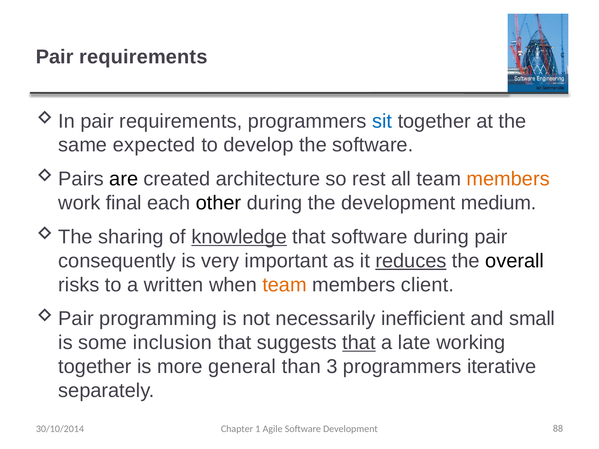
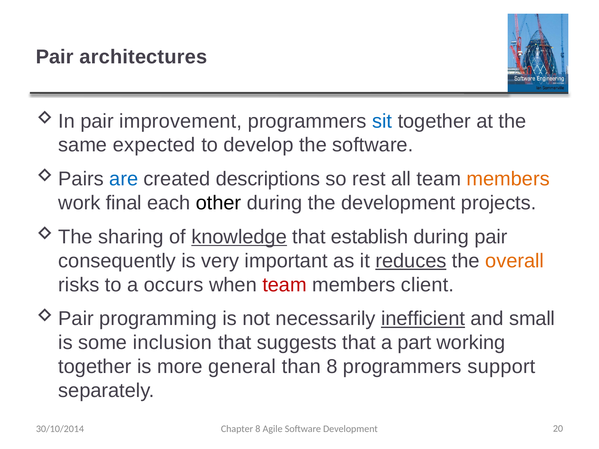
requirements: requirements -> architectures (143, 57)
requirements: requirements -> improvement (181, 121)
are colour: black -> blue (124, 179)
architecture: architecture -> descriptions (268, 179)
medium: medium -> projects (499, 203)
that software: software -> establish (370, 237)
overall colour: black -> orange (515, 261)
written: written -> occurs (174, 285)
team colour: orange -> red (285, 285)
inefficient underline: none -> present (423, 319)
that underline: present -> none (359, 343)
late: late -> part (414, 343)
than 3: 3 -> 8 (332, 367)
iterative: iterative -> support (501, 367)
Chapter 1: 1 -> 8 (258, 429)
88: 88 -> 20 (558, 429)
